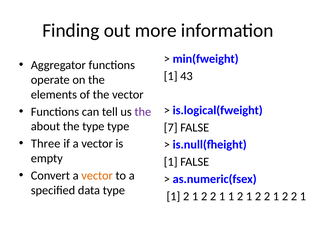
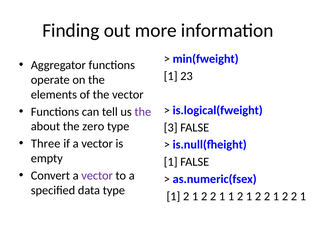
43: 43 -> 23 (186, 76)
the type: type -> zero (93, 126)
7: 7 -> 3 (171, 128)
vector colour: orange -> purple (97, 176)
